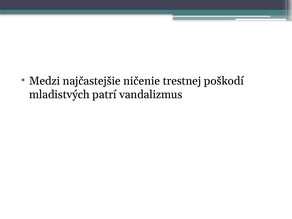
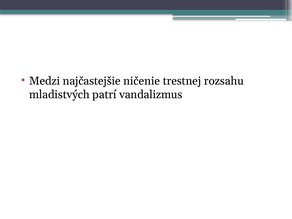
poškodí: poškodí -> rozsahu (224, 81)
